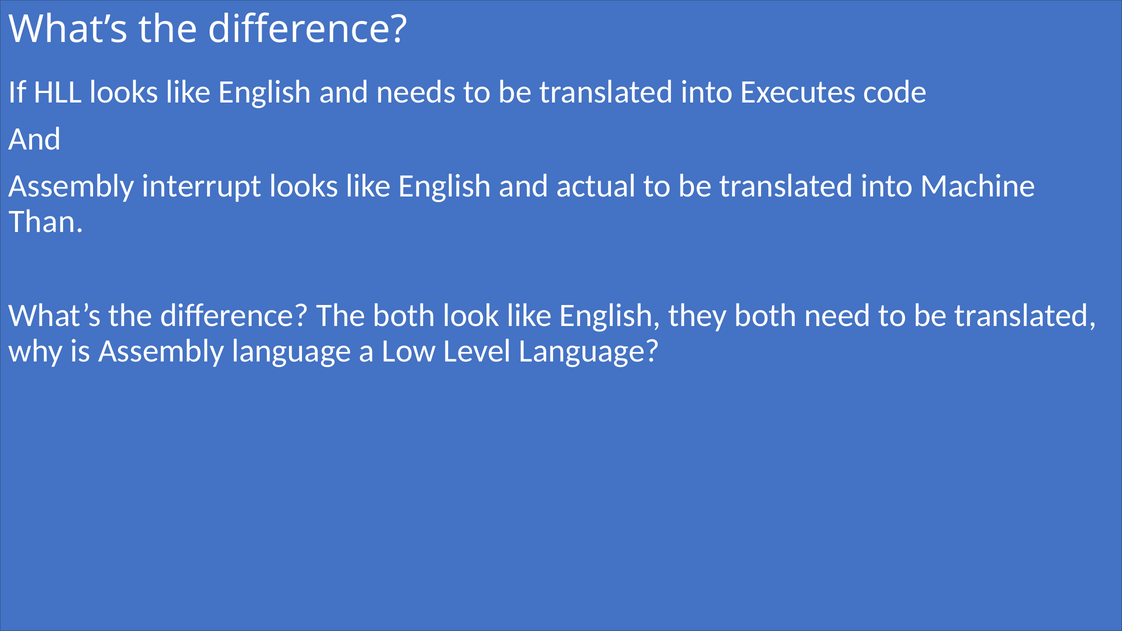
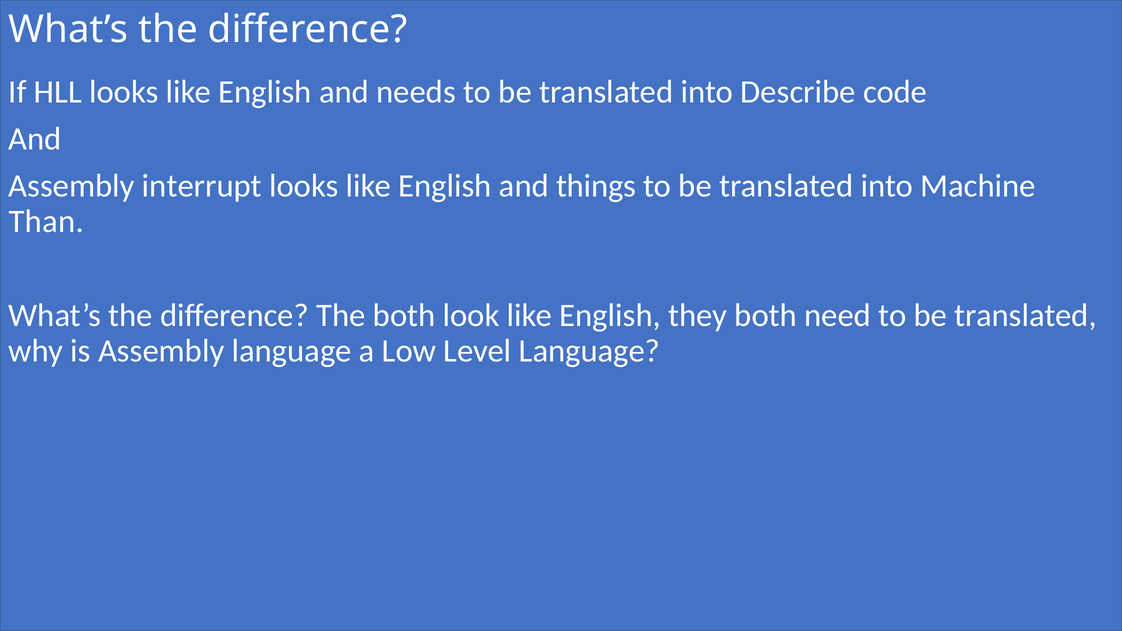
Executes: Executes -> Describe (798, 92)
actual: actual -> things (596, 186)
